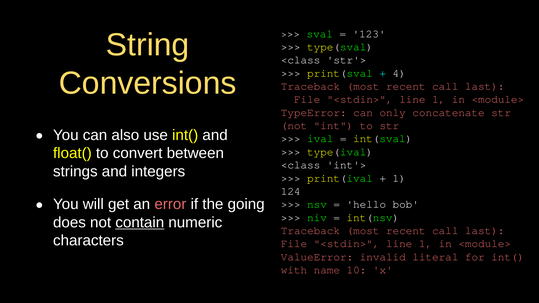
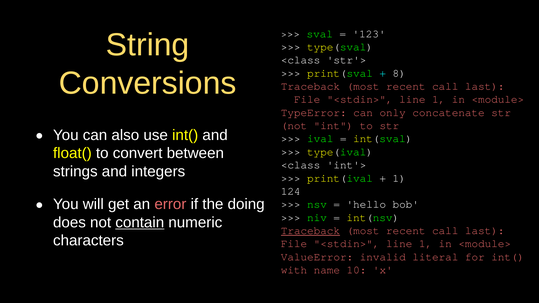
4: 4 -> 8 (399, 73)
going: going -> doing (246, 204)
Traceback underline: none -> present (310, 231)
